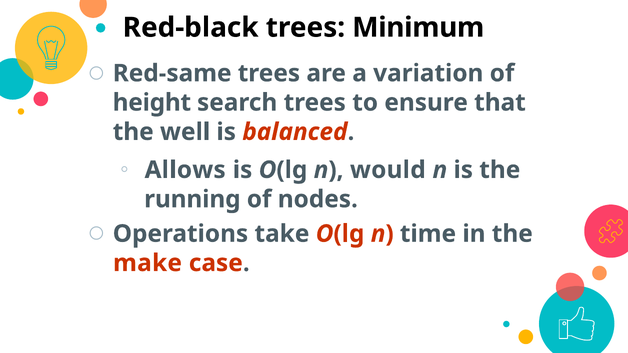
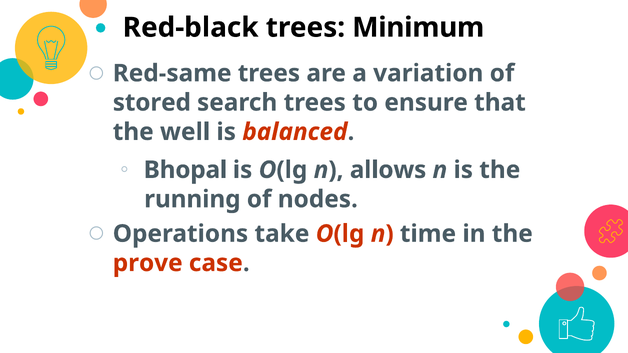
height: height -> stored (152, 103)
Allows: Allows -> Bhopal (185, 170)
would: would -> allows (388, 170)
make: make -> prove (148, 263)
